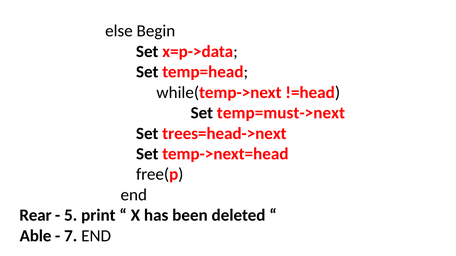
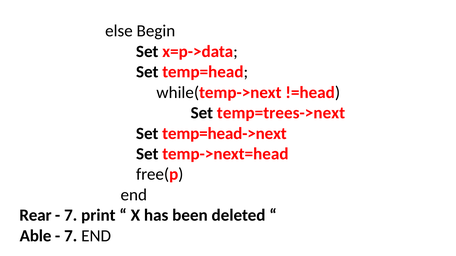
temp=must->next: temp=must->next -> temp=trees->next (281, 113)
trees=head->next: trees=head->next -> temp=head->next (224, 134)
5: 5 -> 7 (71, 216)
